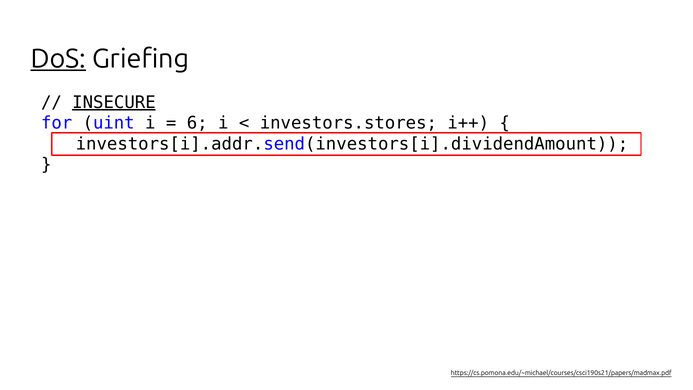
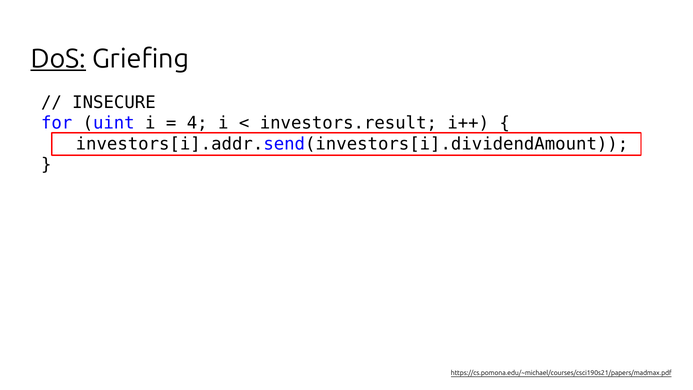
INSECURE underline: present -> none (114, 102)
6: 6 -> 4 (197, 123)
investors.stores: investors.stores -> investors.result (348, 123)
